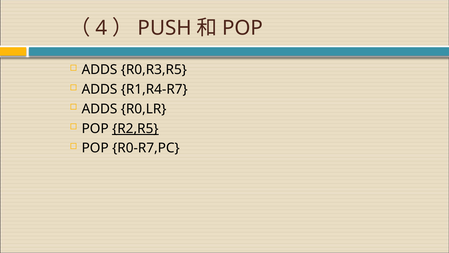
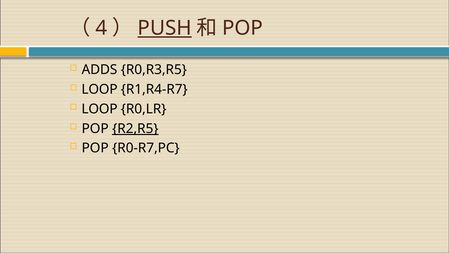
PUSH underline: none -> present (165, 28)
ADDS: ADDS -> LOOP (100, 89)
ADDS: ADDS -> LOOP (100, 109)
